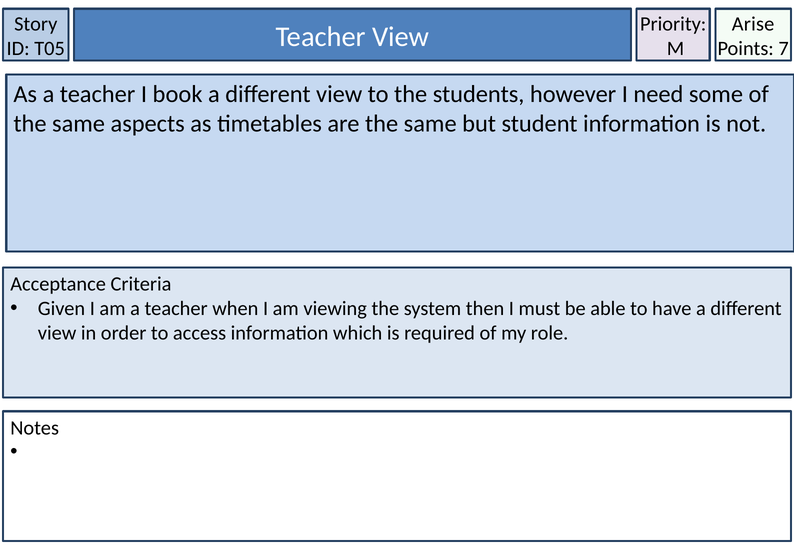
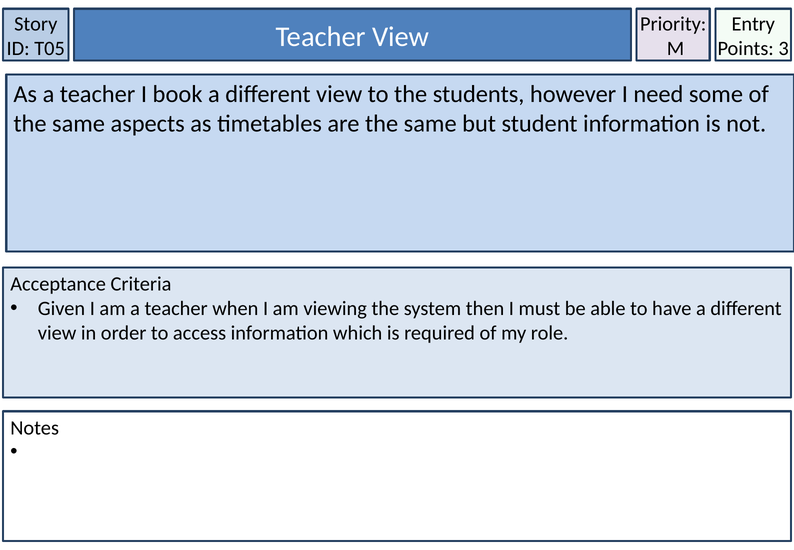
Arise: Arise -> Entry (753, 24)
7: 7 -> 3 (784, 48)
